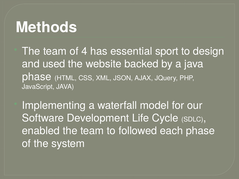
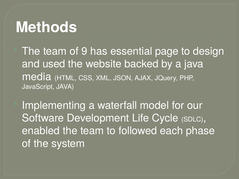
4: 4 -> 9 (84, 51)
sport: sport -> page (167, 51)
phase: phase -> media (37, 77)
